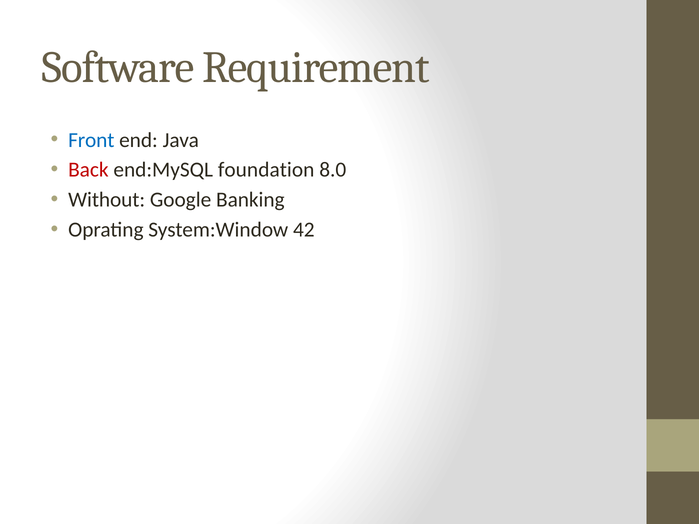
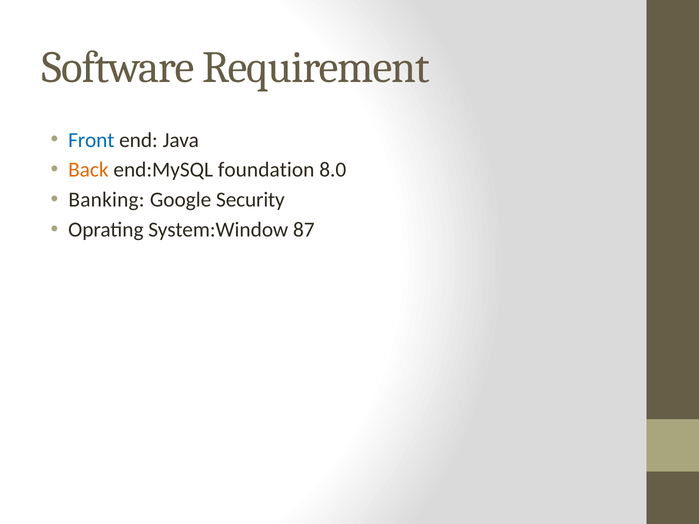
Back colour: red -> orange (88, 170)
Without: Without -> Banking (106, 200)
Banking: Banking -> Security (250, 200)
42: 42 -> 87 (304, 230)
